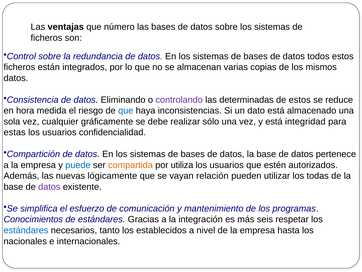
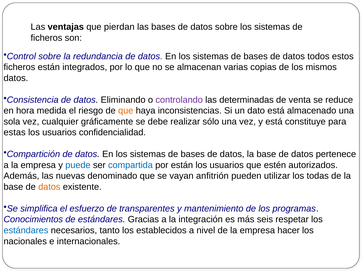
número: número -> pierdan (119, 27)
de estos: estos -> venta (300, 100)
que colour: blue -> orange (126, 111)
integridad: integridad -> constituye (305, 121)
compartida colour: orange -> blue (130, 165)
por utiliza: utiliza -> están (182, 165)
lógicamente: lógicamente -> denominado (112, 176)
relación: relación -> anfitrión (212, 176)
datos colour: purple -> orange (49, 187)
comunicación: comunicación -> transparentes (147, 208)
hasta: hasta -> hacer (289, 230)
